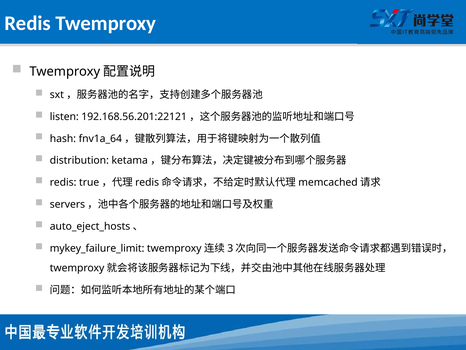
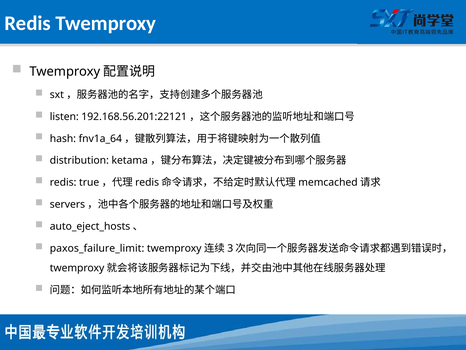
mykey_failure_limit: mykey_failure_limit -> paxos_failure_limit (97, 248)
